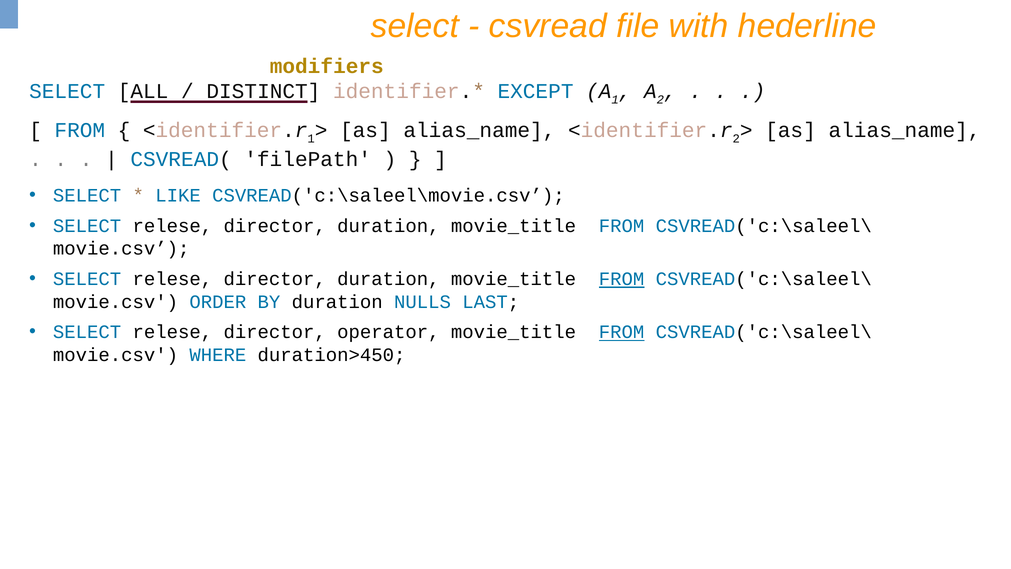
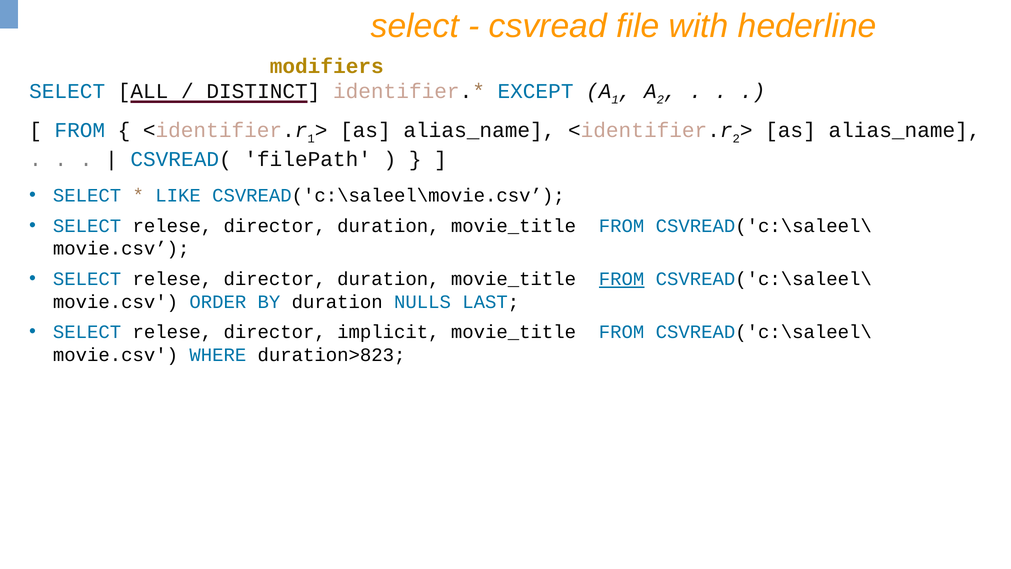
operator: operator -> implicit (388, 332)
FROM underline: present -> none (622, 332)
duration>450: duration>450 -> duration>823 (332, 355)
